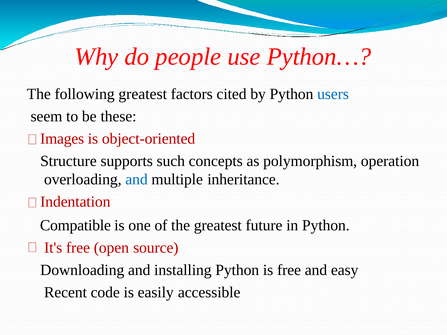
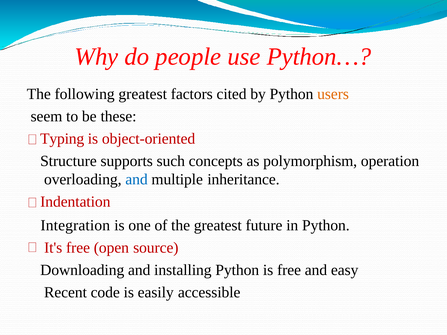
users colour: blue -> orange (333, 94)
Images: Images -> Typing (62, 139)
Compatible: Compatible -> Integration (75, 226)
